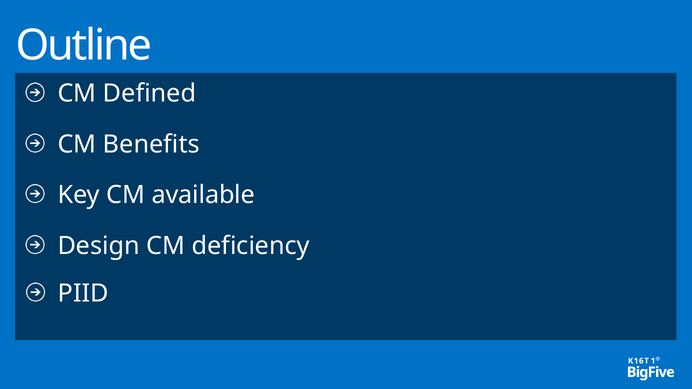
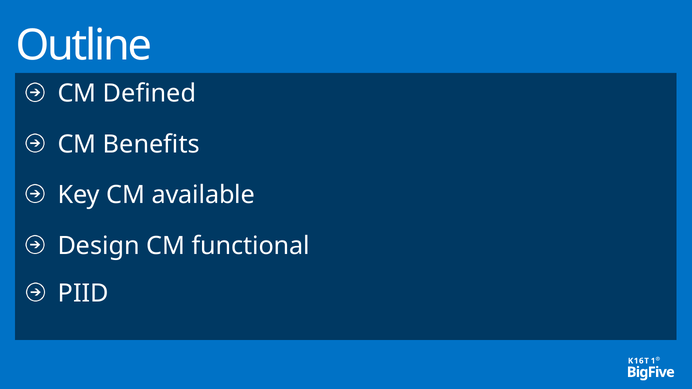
deficiency: deficiency -> functional (251, 246)
